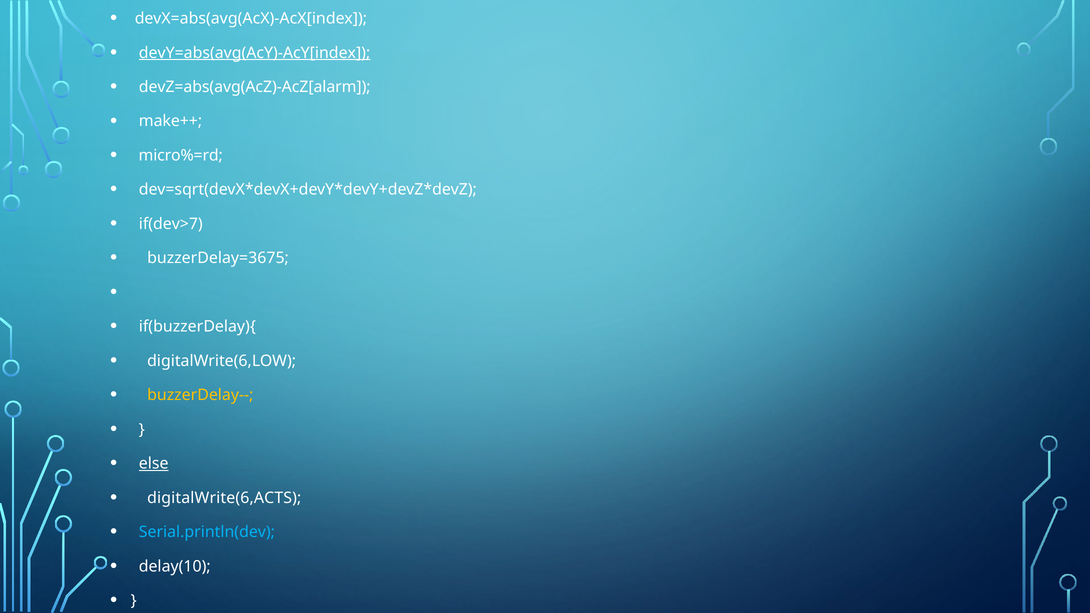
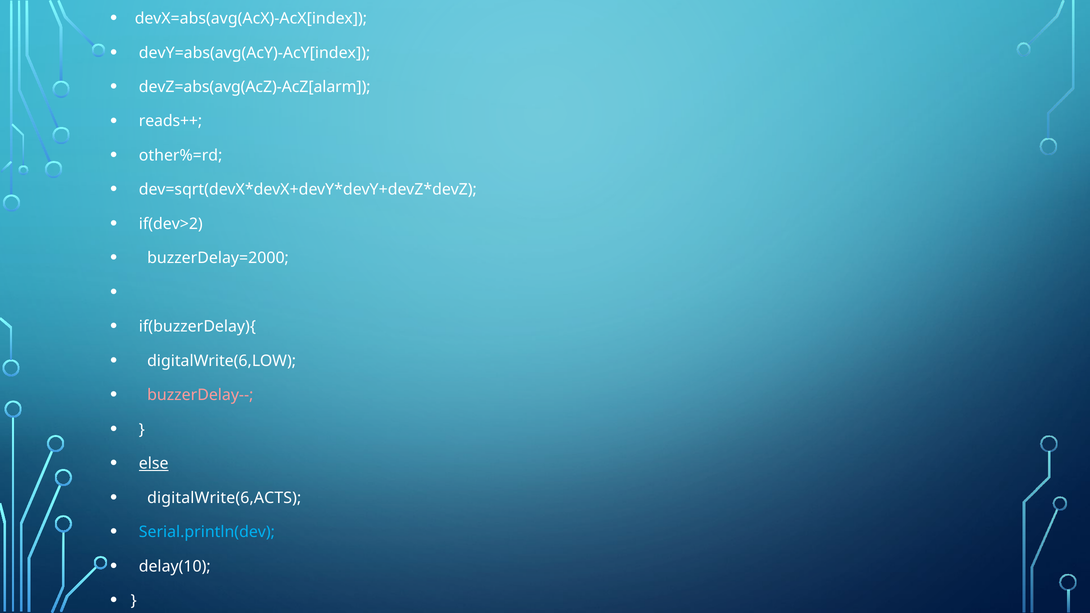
devY=abs(avg(AcY)-AcY[index underline: present -> none (255, 53)
make++: make++ -> reads++ (171, 121)
micro%=rd: micro%=rd -> other%=rd (181, 156)
if(dev>7: if(dev>7 -> if(dev>2 (171, 224)
buzzerDelay=3675: buzzerDelay=3675 -> buzzerDelay=2000 (218, 258)
buzzerDelay-- colour: yellow -> pink (200, 395)
